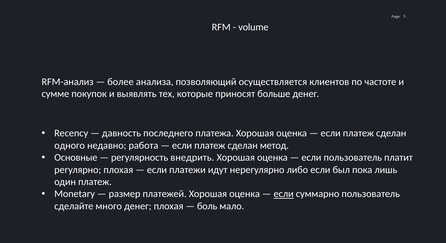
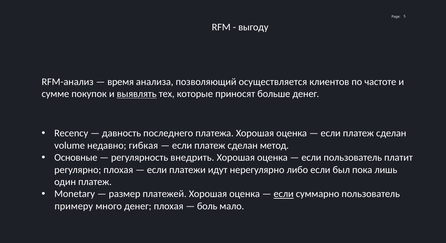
volume: volume -> выгоду (253, 27)
более: более -> время (121, 82)
выявлять underline: none -> present (137, 94)
одного: одного -> volume (70, 146)
работа: работа -> гибкая (143, 146)
сделайте: сделайте -> примеру (74, 206)
